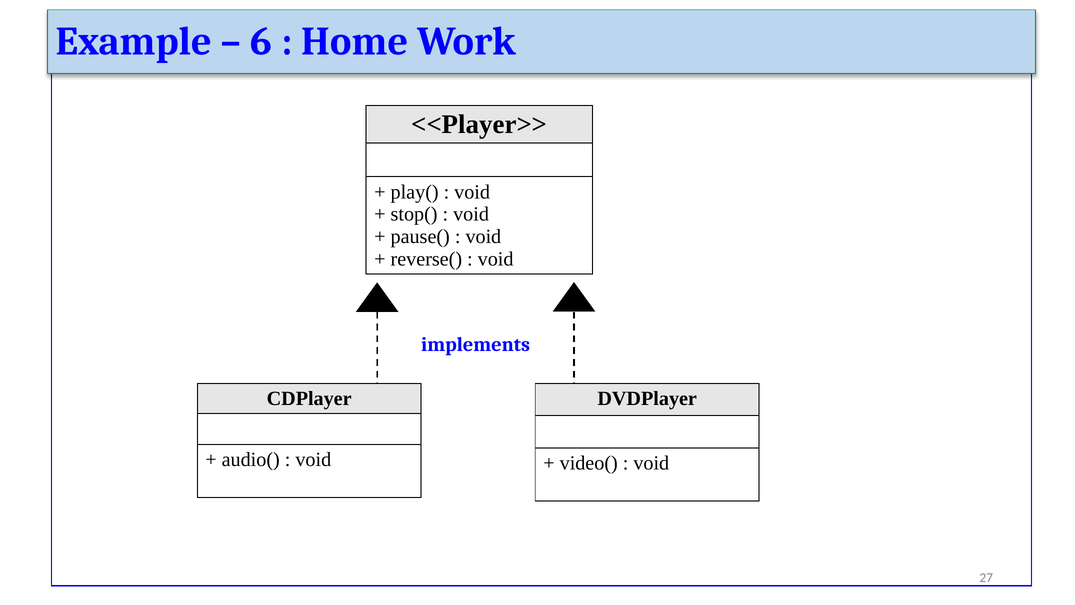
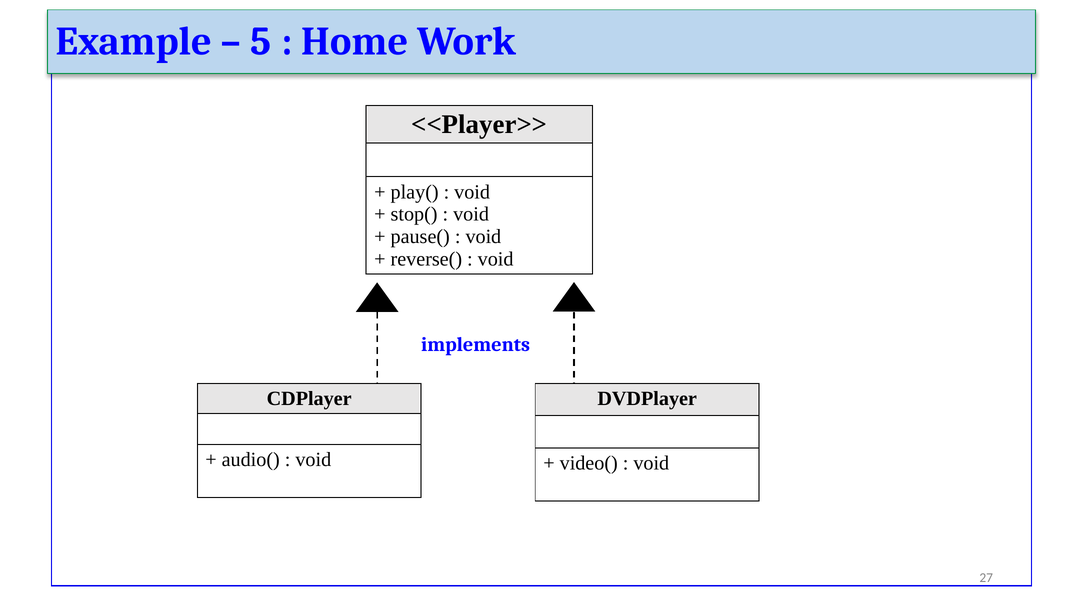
6: 6 -> 5 (261, 41)
